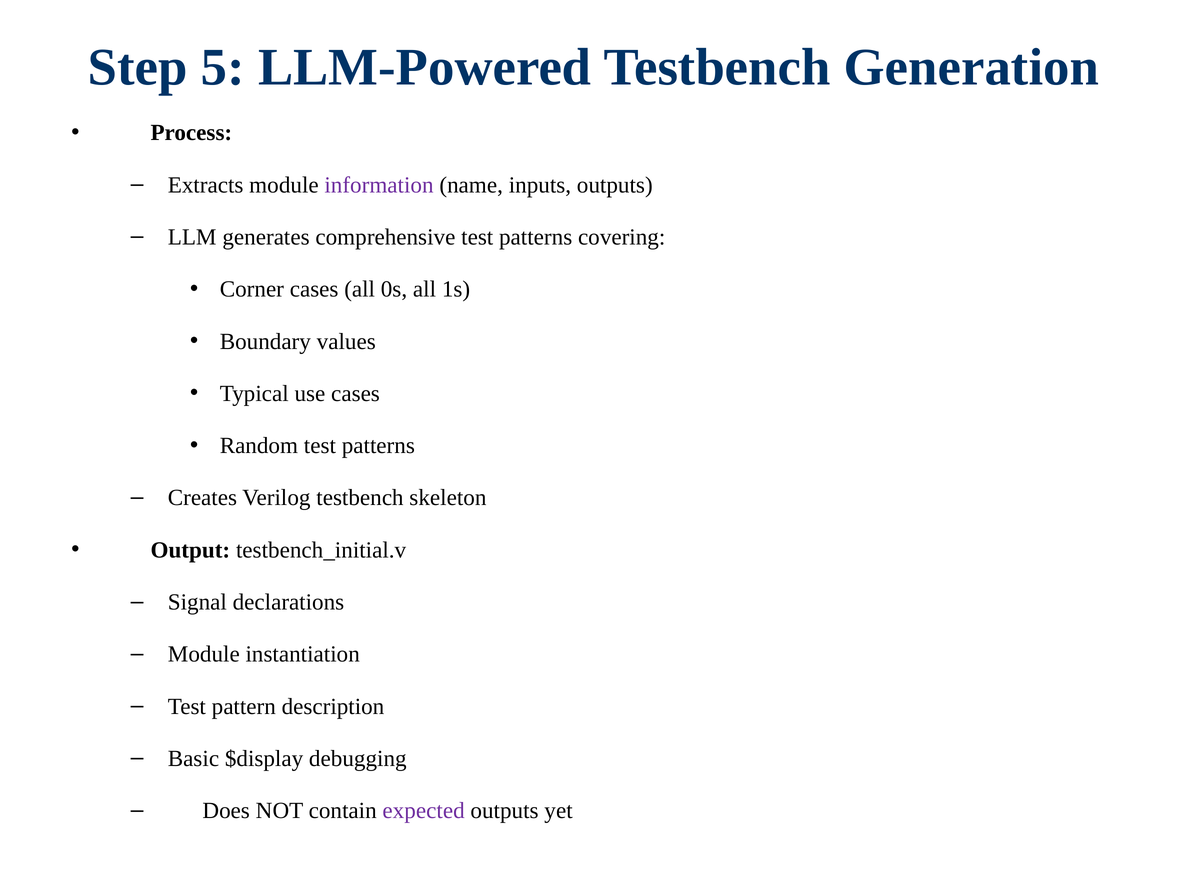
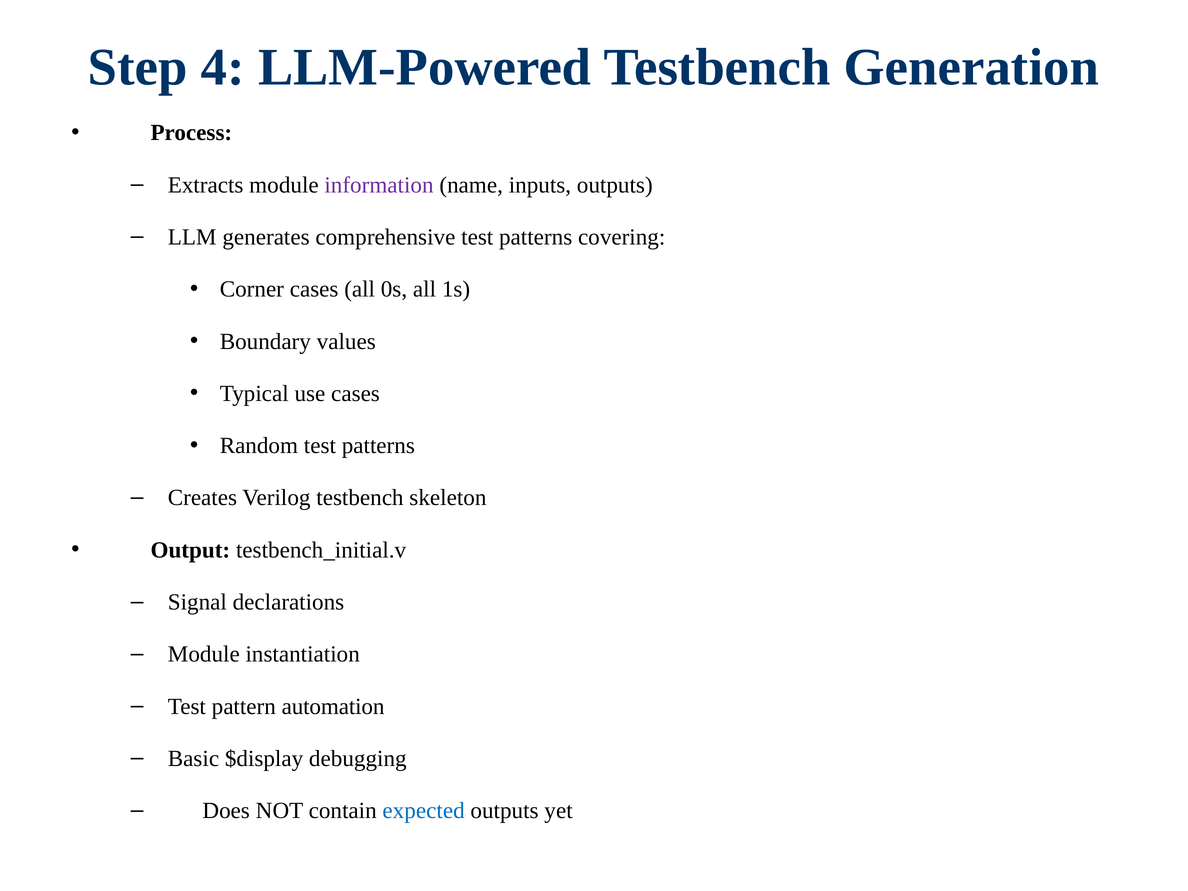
5: 5 -> 4 (223, 67)
description: description -> automation (333, 706)
expected colour: purple -> blue (424, 811)
